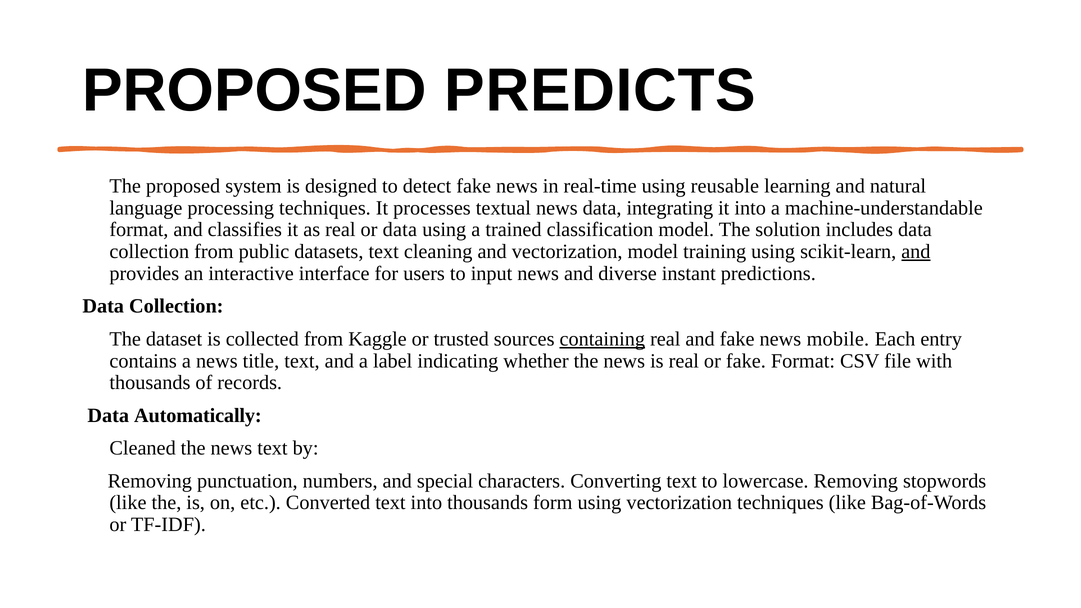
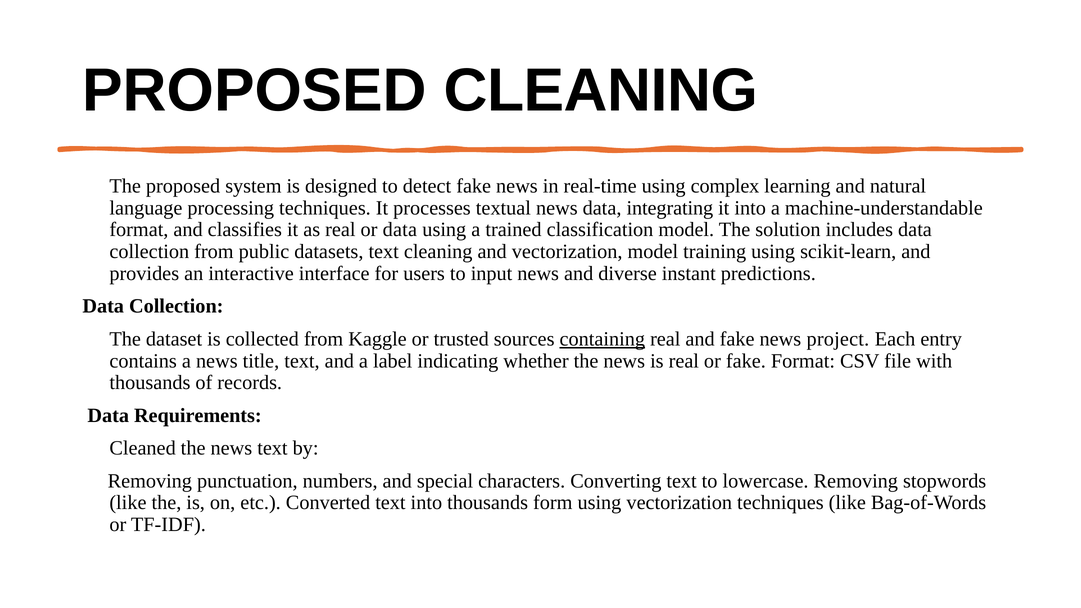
PROPOSED PREDICTS: PREDICTS -> CLEANING (601, 91)
reusable: reusable -> complex (725, 186)
and underline: present -> none (916, 252)
mobile: mobile -> project (838, 339)
Automatically: Automatically -> Requirements (198, 415)
